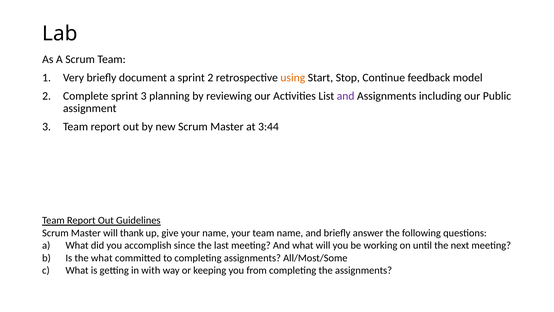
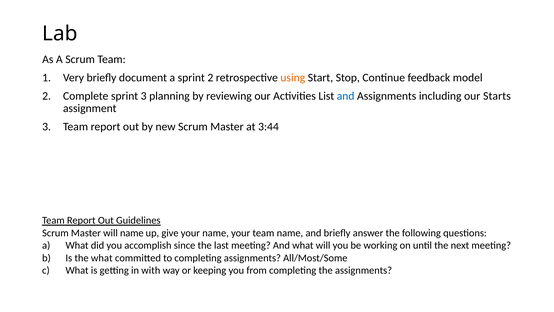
and colour: purple -> blue (346, 96)
Public: Public -> Starts (497, 96)
will thank: thank -> name (132, 233)
